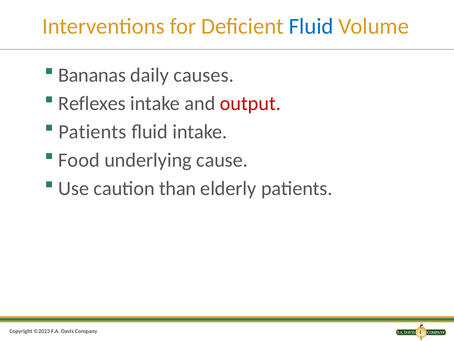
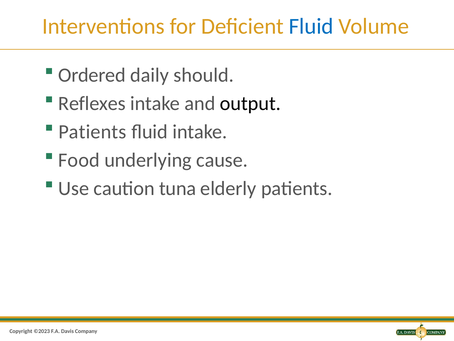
Bananas: Bananas -> Ordered (92, 75)
causes: causes -> should (204, 75)
output colour: red -> black (250, 103)
than: than -> tuna (178, 188)
